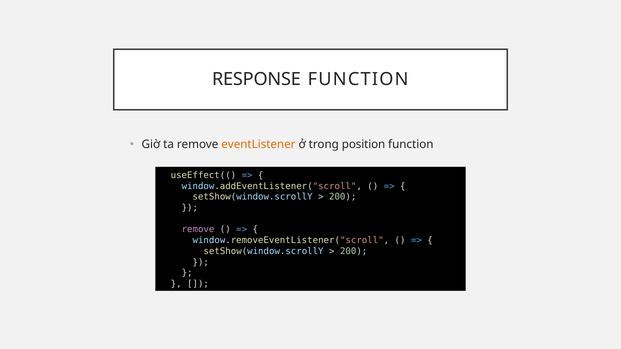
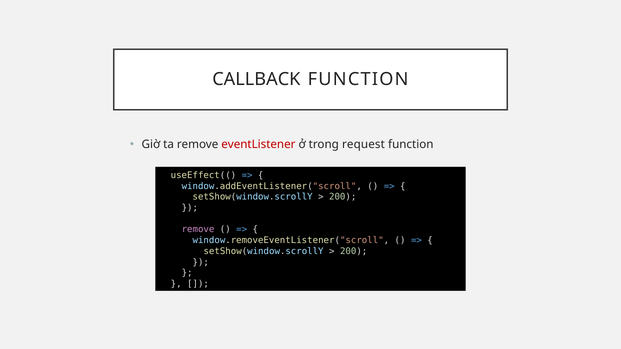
RESPONSE: RESPONSE -> CALLBACK (256, 79)
eventListener colour: orange -> red (258, 144)
position: position -> request (363, 144)
